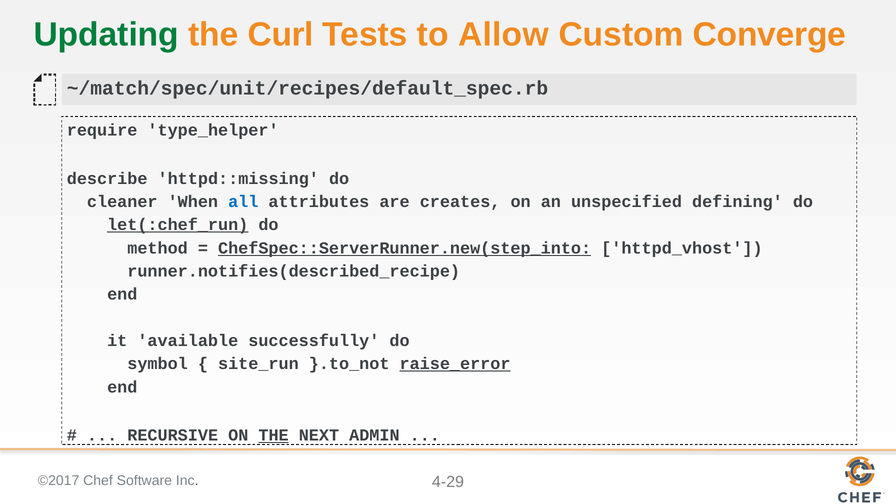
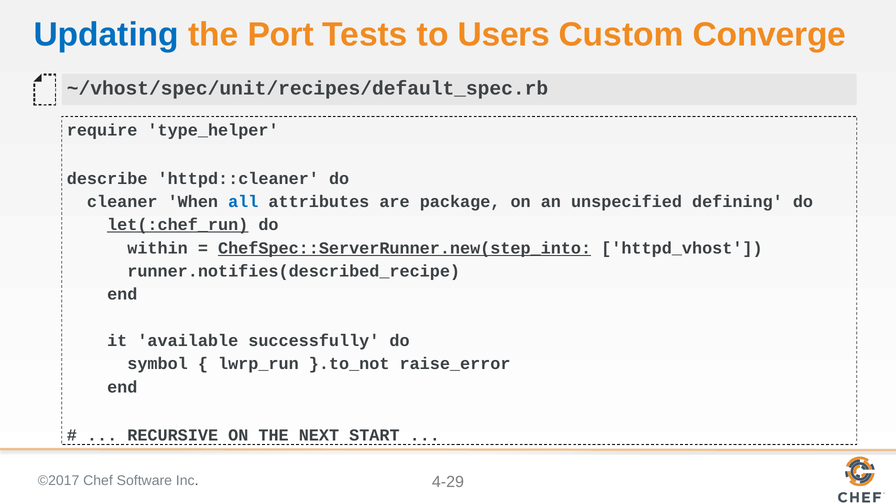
Updating colour: green -> blue (106, 35)
Curl: Curl -> Port (281, 35)
Allow: Allow -> Users (504, 35)
~/match/spec/unit/recipes/default_spec.rb: ~/match/spec/unit/recipes/default_spec.rb -> ~/vhost/spec/unit/recipes/default_spec.rb (308, 88)
httpd::missing: httpd::missing -> httpd::cleaner (238, 179)
creates: creates -> package (460, 202)
method: method -> within (158, 248)
site_run: site_run -> lwrp_run (258, 364)
raise_error underline: present -> none (455, 364)
THE underline: present -> none (274, 435)
ADMIN: ADMIN -> START (374, 435)
